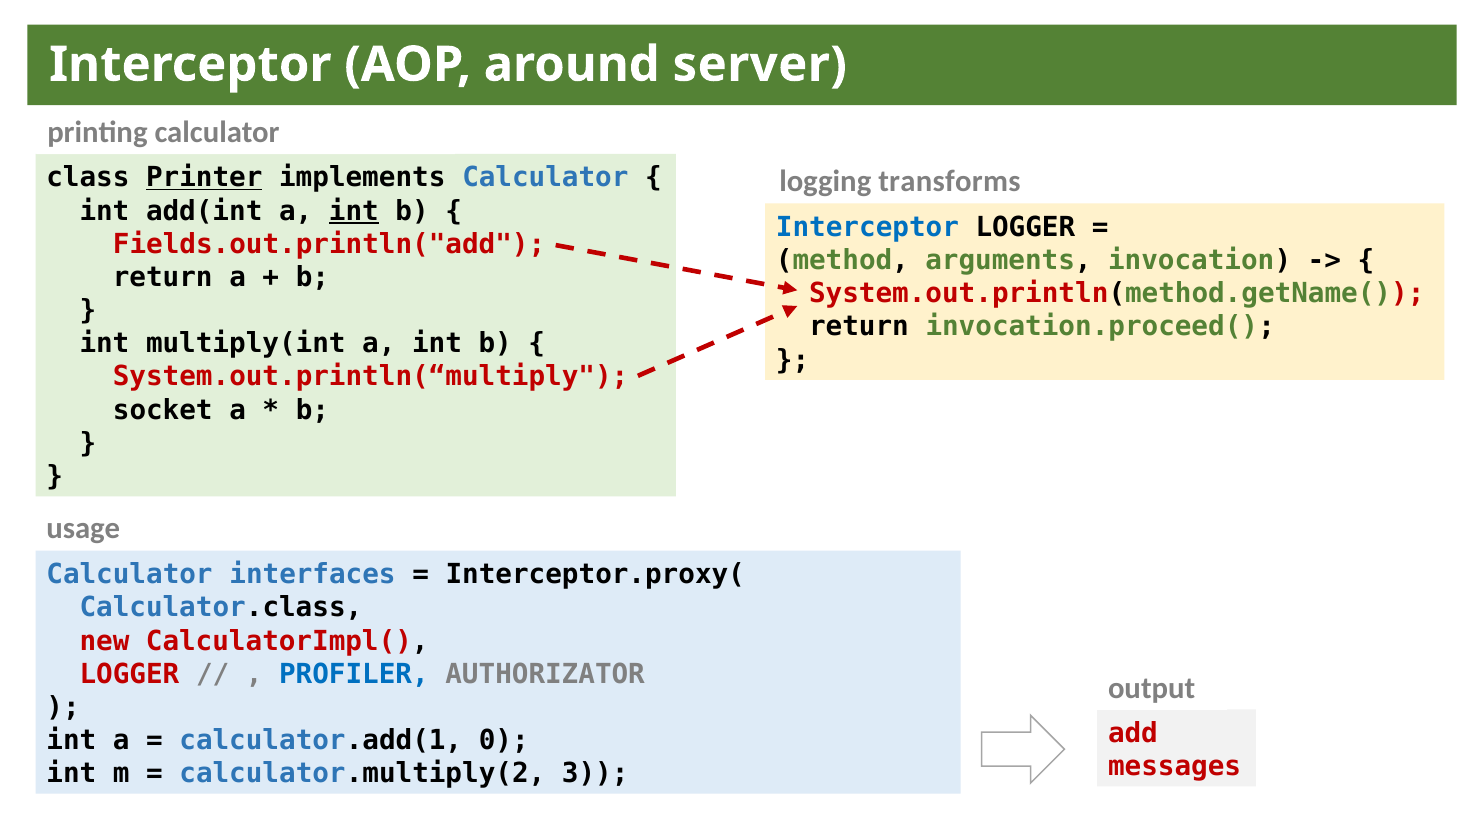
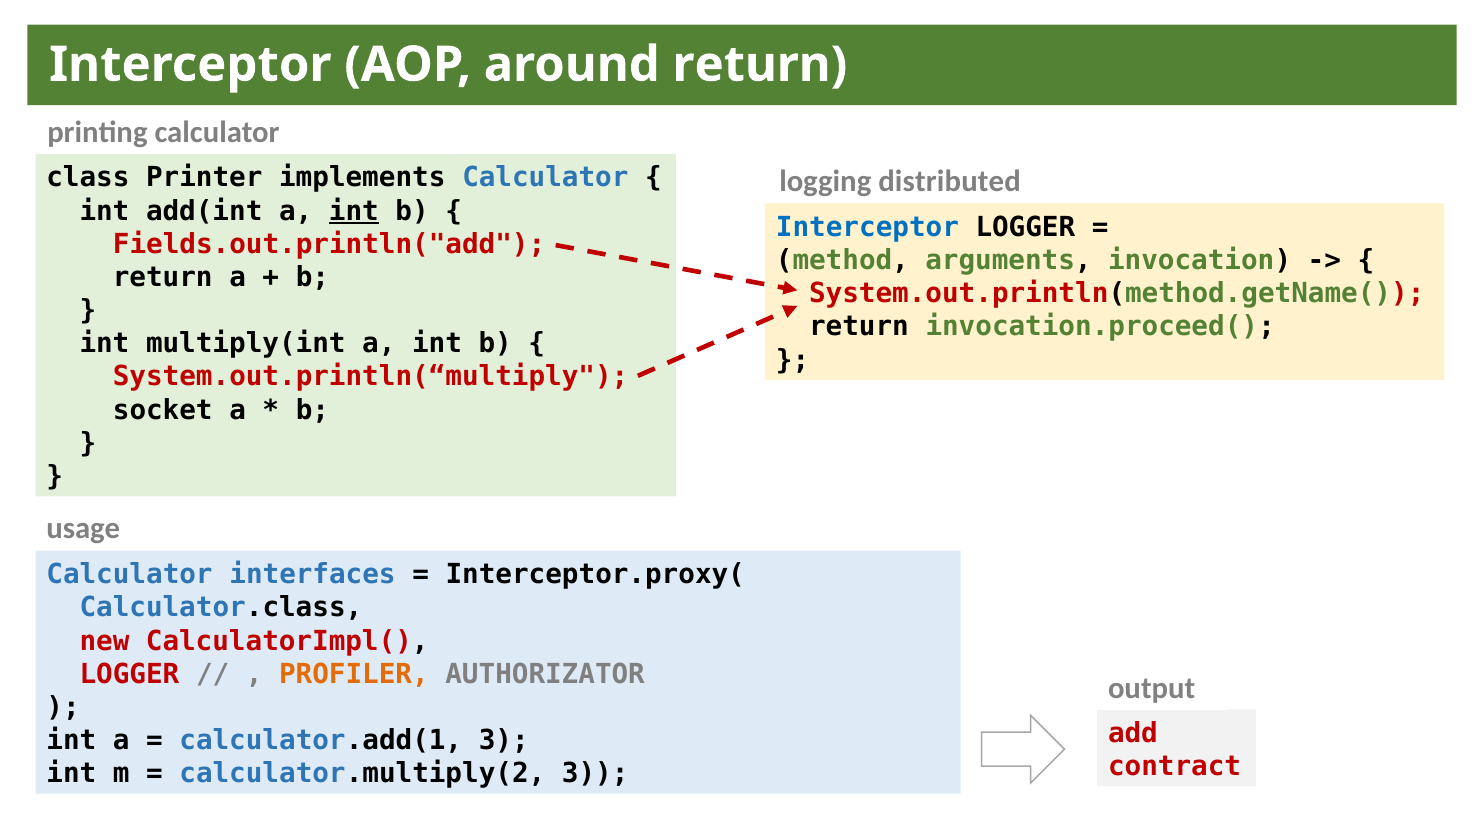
around server: server -> return (760, 65)
Printer underline: present -> none (204, 178)
transforms: transforms -> distributed (950, 181)
PROFILER colour: blue -> orange (354, 674)
calculator.add(1 0: 0 -> 3 (504, 740)
messages: messages -> contract (1175, 767)
